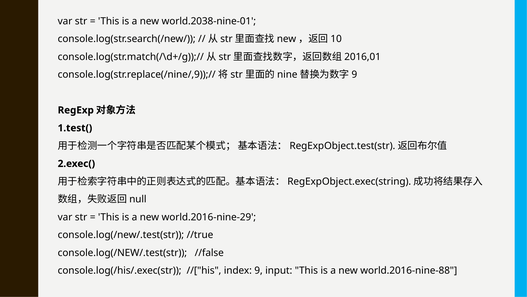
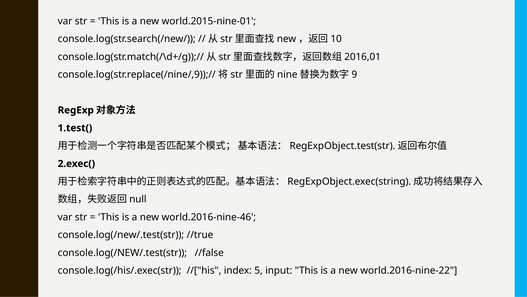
world.2038-nine-01: world.2038-nine-01 -> world.2015-nine-01 (209, 21)
world.2016-nine-29: world.2016-nine-29 -> world.2016-nine-46 (209, 217)
9: 9 -> 5 (259, 270)
world.2016-nine-88: world.2016-nine-88 -> world.2016-nine-22 (409, 270)
